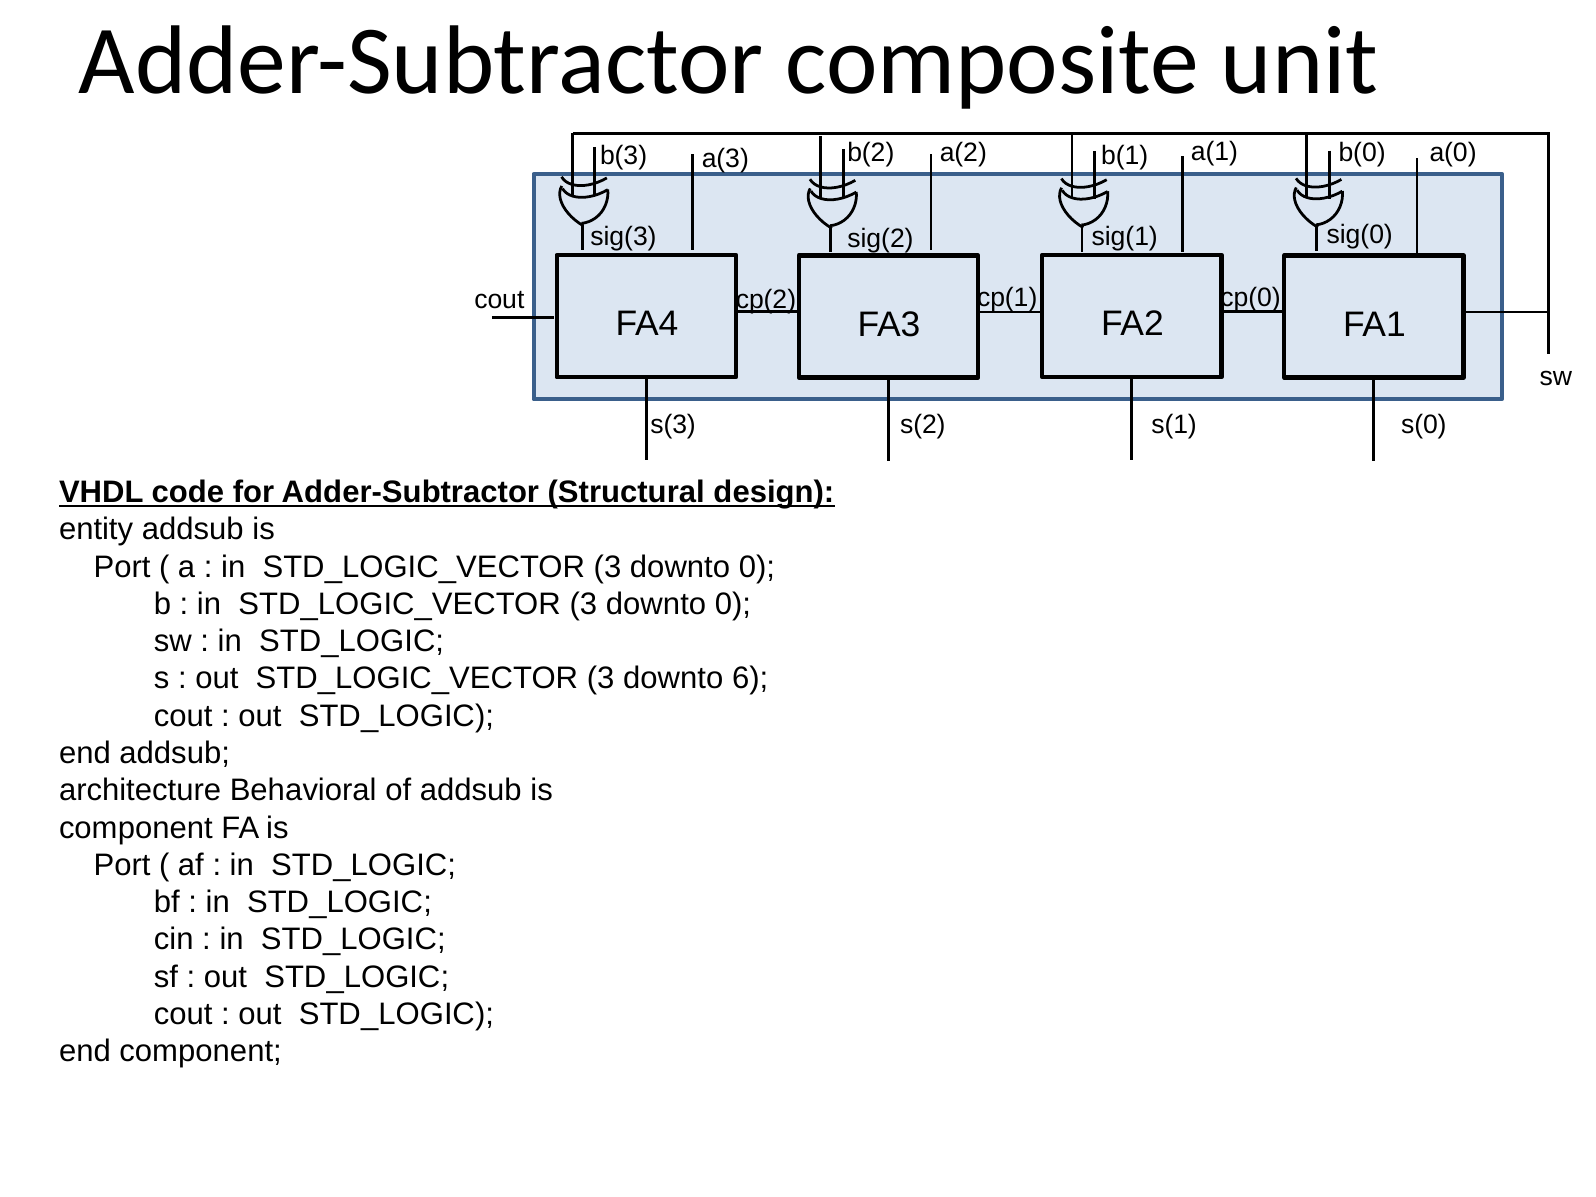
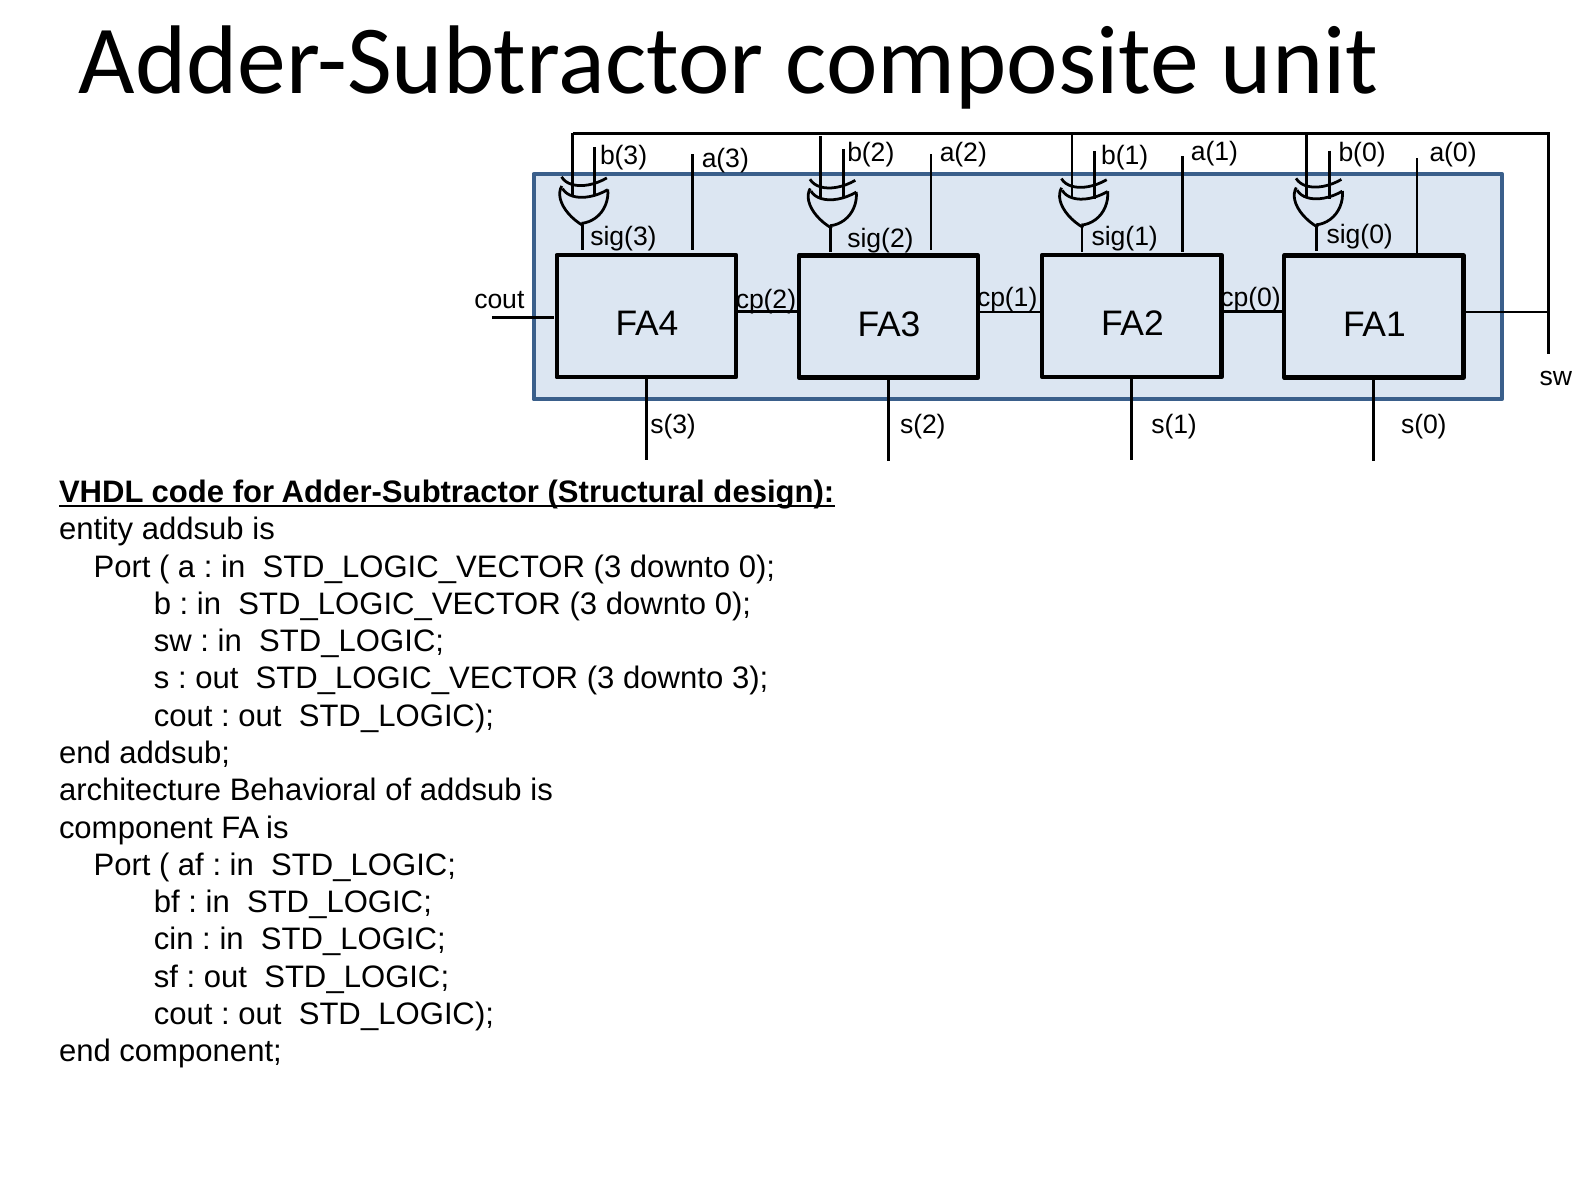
downto 6: 6 -> 3 (750, 679)
